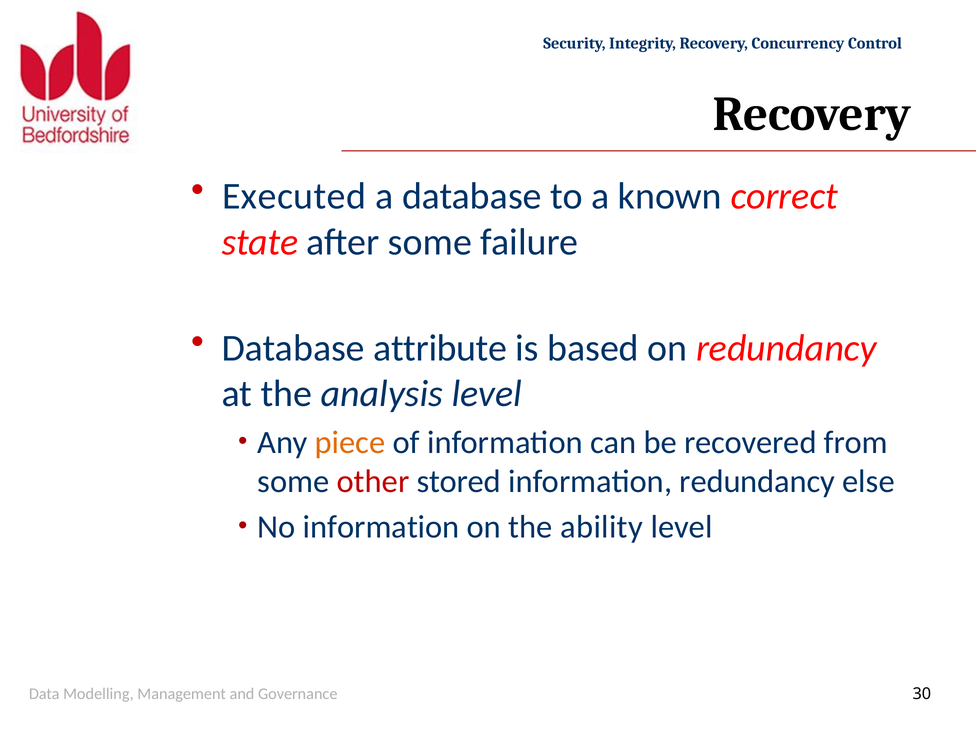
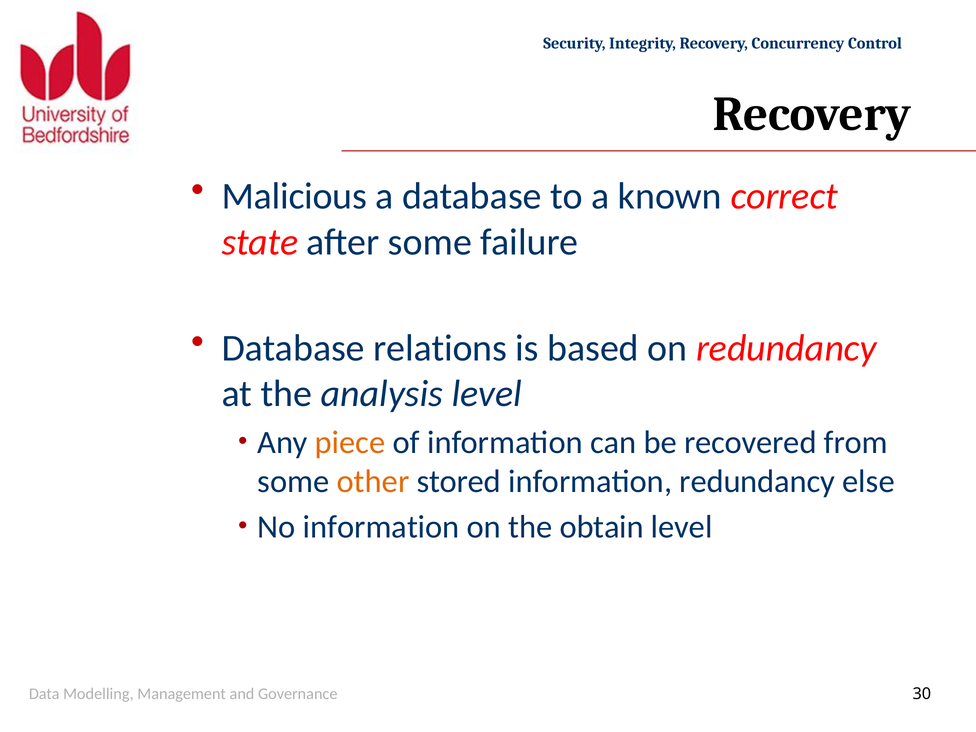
Executed: Executed -> Malicious (294, 196)
attribute: attribute -> relations (440, 348)
other colour: red -> orange (373, 481)
ability: ability -> obtain (602, 527)
